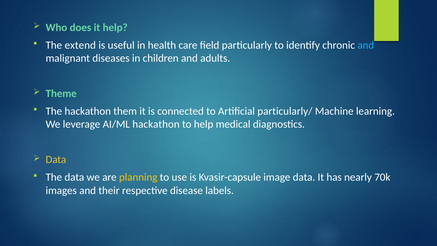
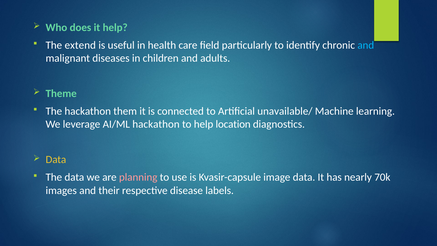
particularly/: particularly/ -> unavailable/ (285, 111)
medical: medical -> location (233, 124)
planning colour: yellow -> pink (138, 177)
